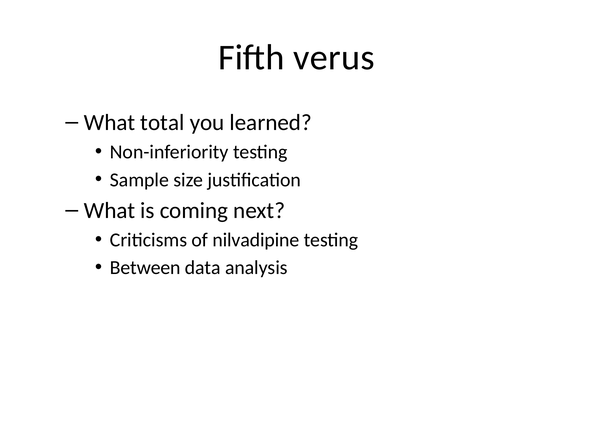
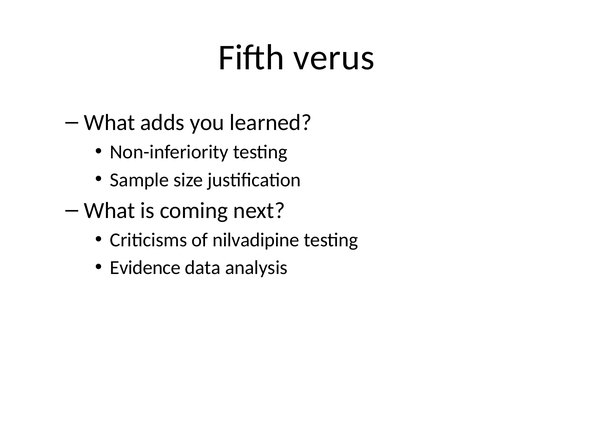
total: total -> adds (162, 122)
Between: Between -> Evidence (145, 267)
